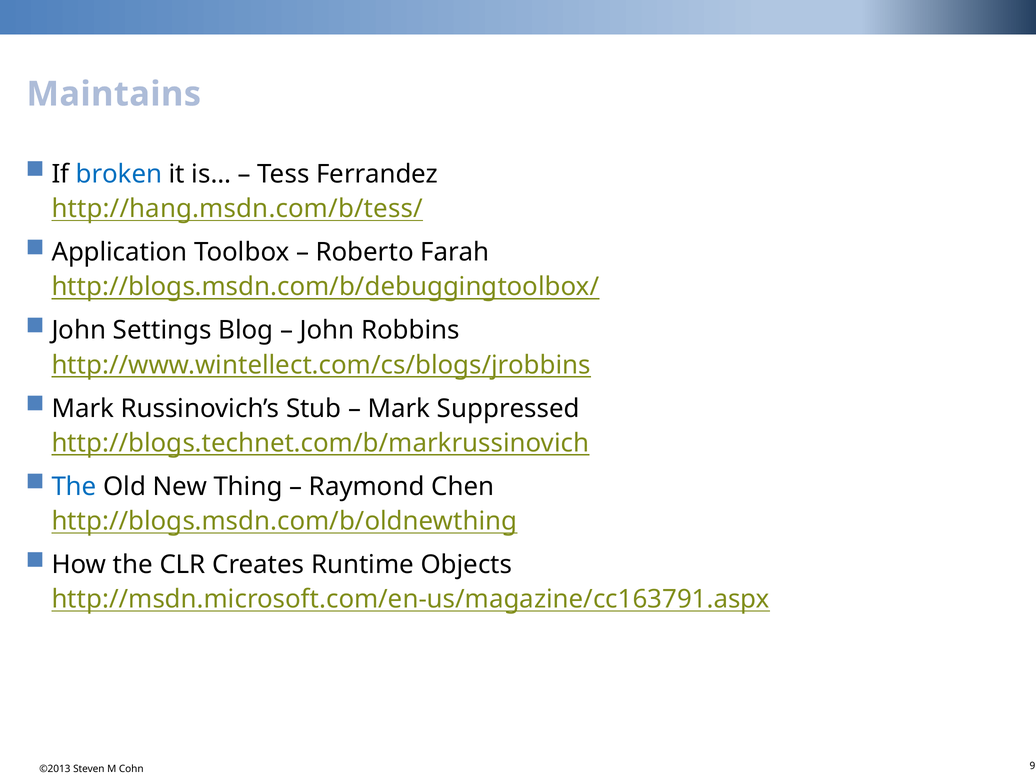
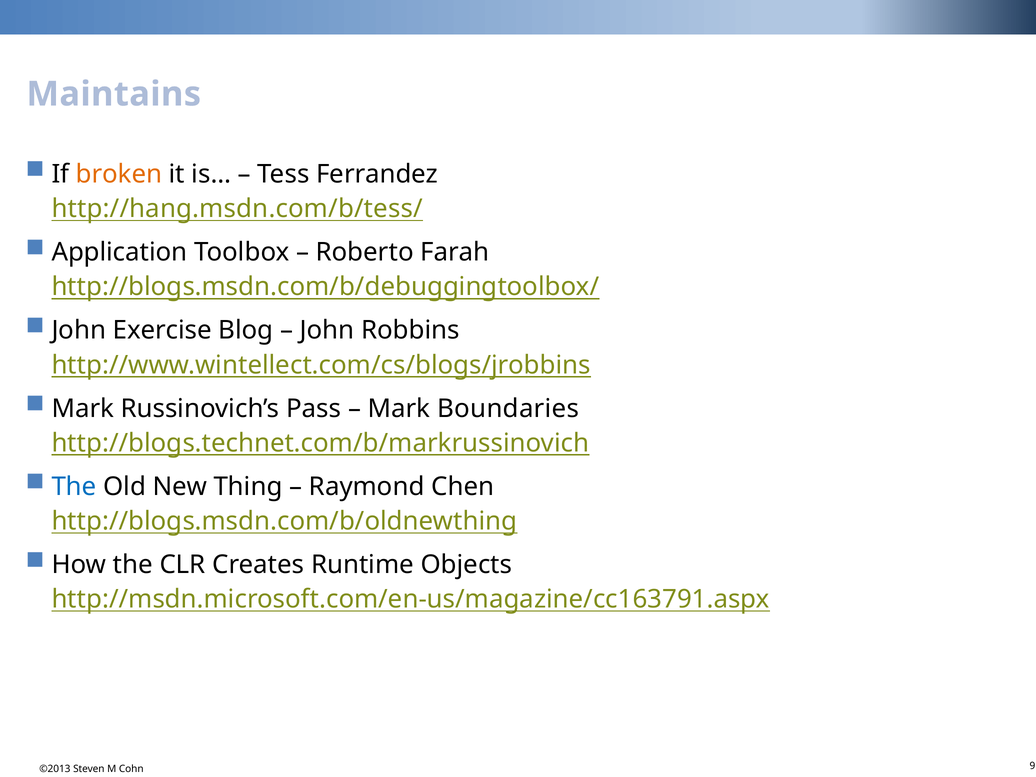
broken colour: blue -> orange (119, 174)
Settings: Settings -> Exercise (162, 330)
Stub: Stub -> Pass (314, 409)
Suppressed: Suppressed -> Boundaries (508, 409)
